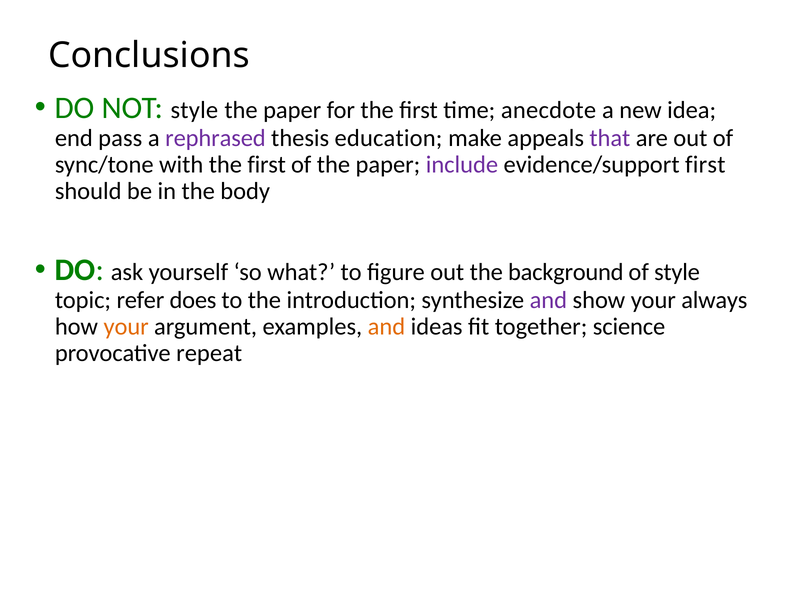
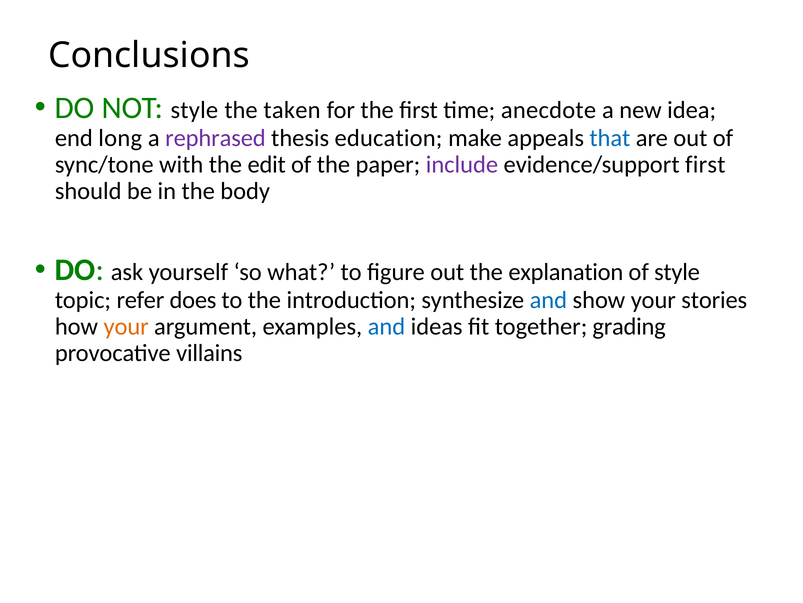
paper: paper -> taken (292, 110)
pass: pass -> long (120, 138)
that colour: purple -> blue (610, 138)
with the first: first -> edit (267, 164)
background: background -> explanation (566, 272)
and colour: purple -> blue (548, 300)
always: always -> stories (714, 300)
and colour: orange -> blue (386, 326)
science: science -> grading (629, 326)
repeat: repeat -> villains (209, 353)
